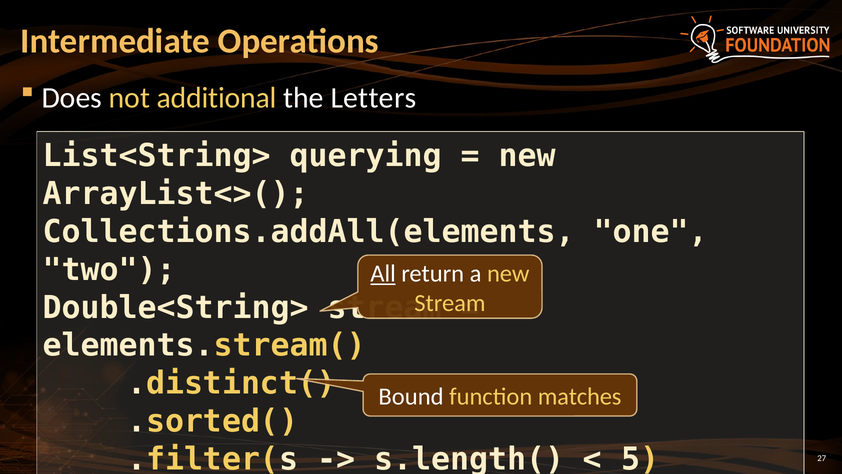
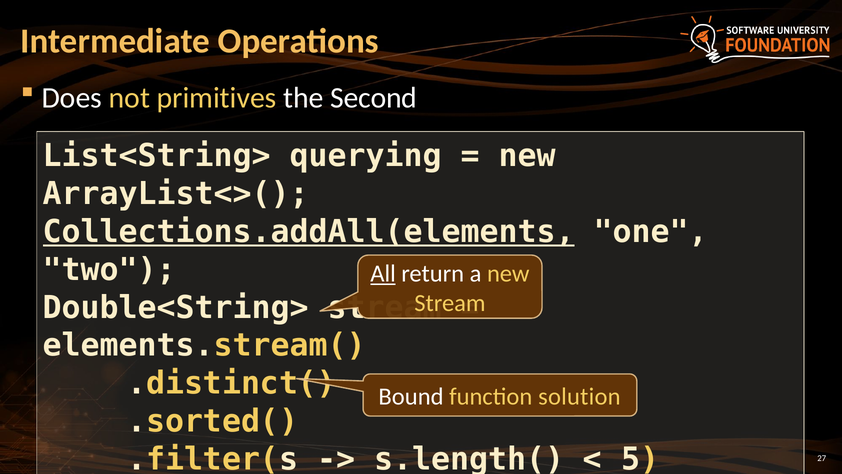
additional: additional -> primitives (217, 98)
Letters: Letters -> Second (374, 98)
Collections.addAll(elements underline: none -> present (309, 232)
matches: matches -> solution (579, 396)
